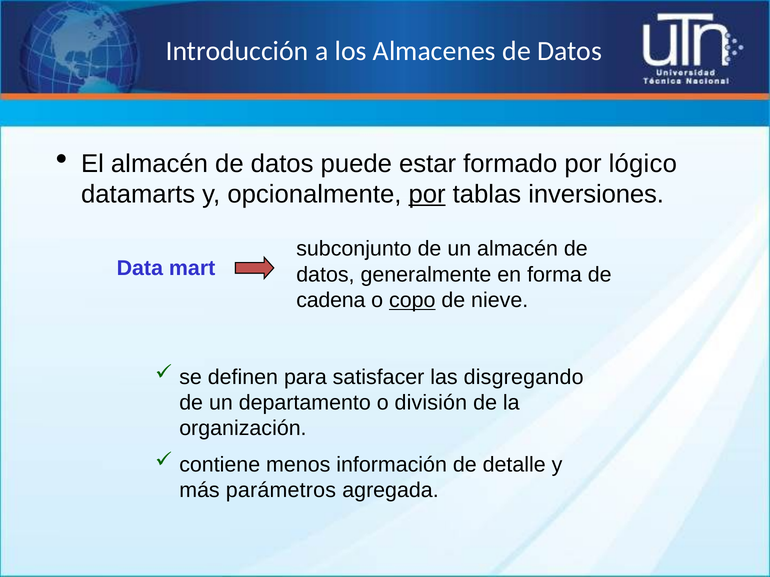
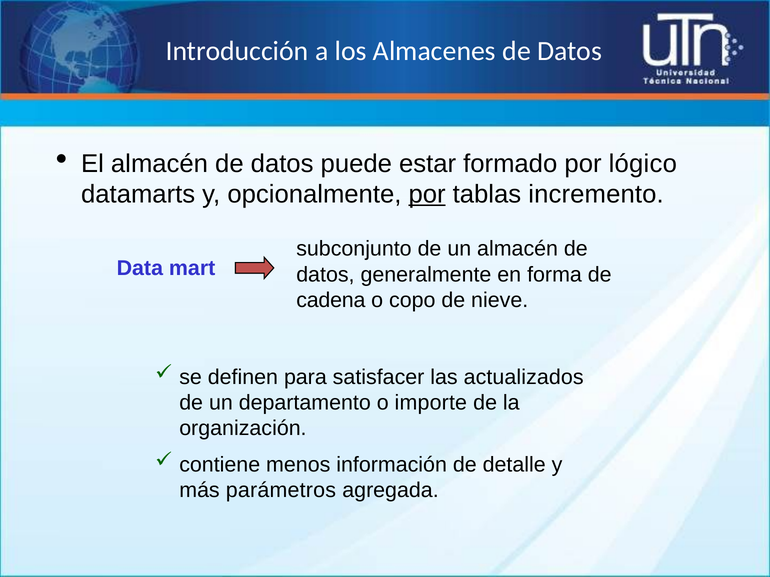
inversiones: inversiones -> incremento (596, 195)
copo underline: present -> none (412, 300)
disgregando: disgregando -> actualizados (524, 377)
división: división -> importe (431, 403)
